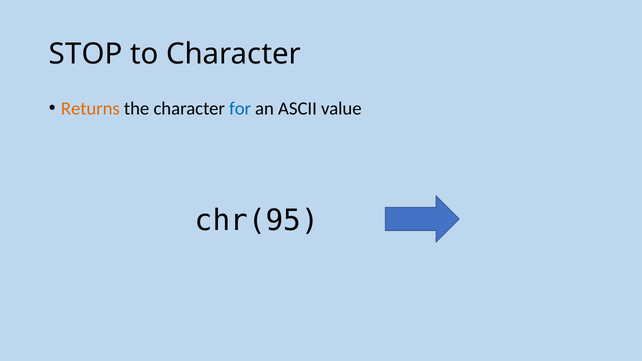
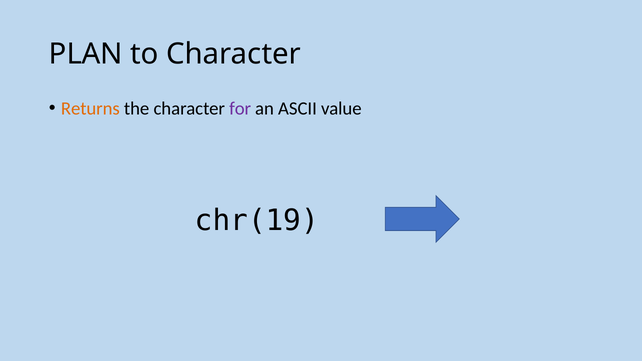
STOP: STOP -> PLAN (86, 54)
for colour: blue -> purple (240, 109)
chr(95: chr(95 -> chr(19 (257, 221)
